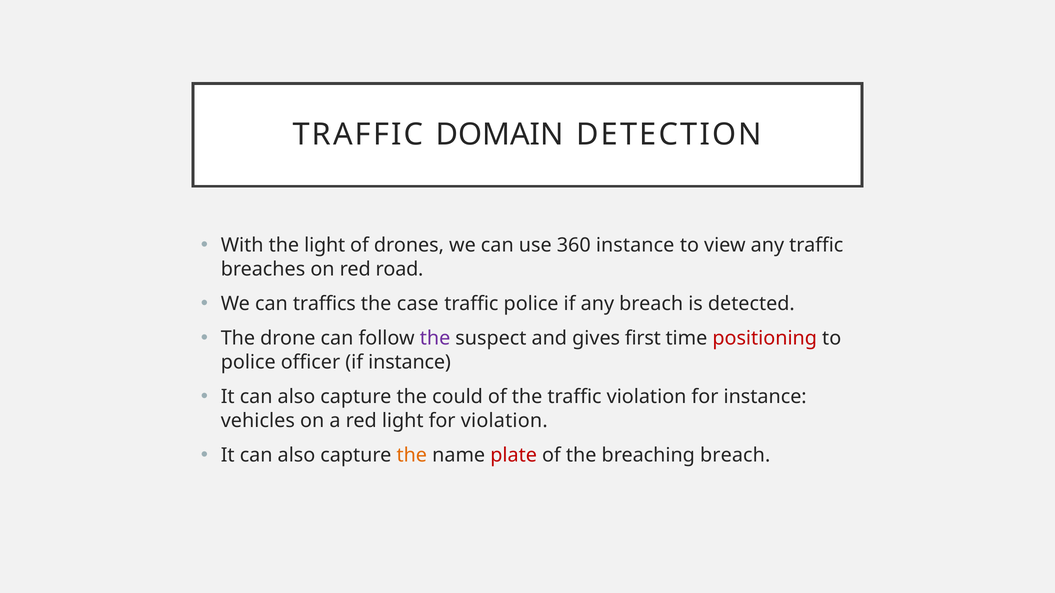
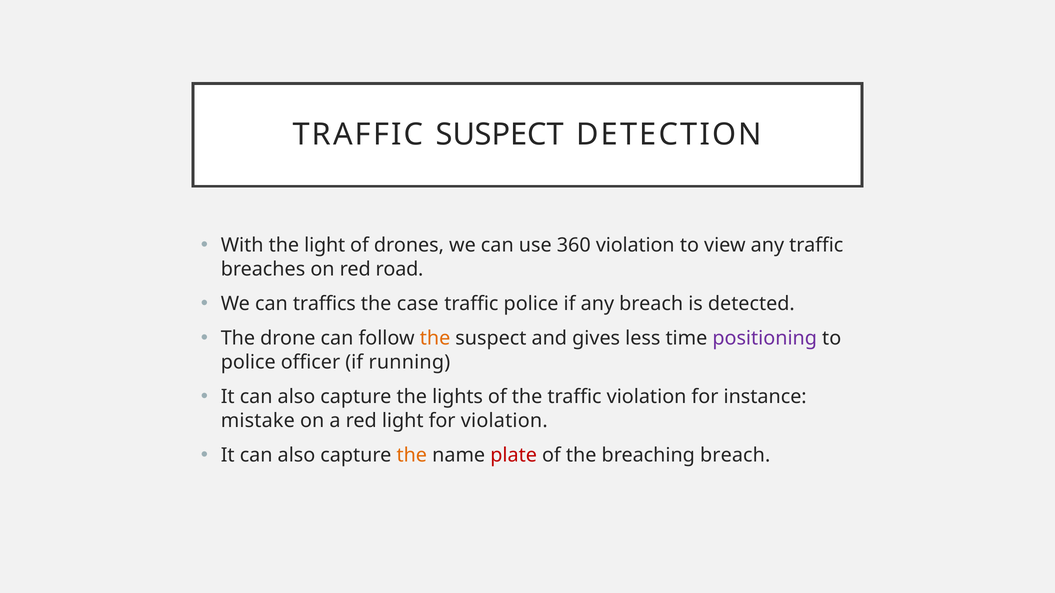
TRAFFIC DOMAIN: DOMAIN -> SUSPECT (500, 135)
360 instance: instance -> violation (635, 245)
the colour: purple -> orange (435, 339)
first: first -> less (643, 339)
positioning colour: red -> purple (765, 339)
if instance: instance -> running (409, 362)
could: could -> lights (458, 397)
vehicles: vehicles -> mistake (258, 421)
